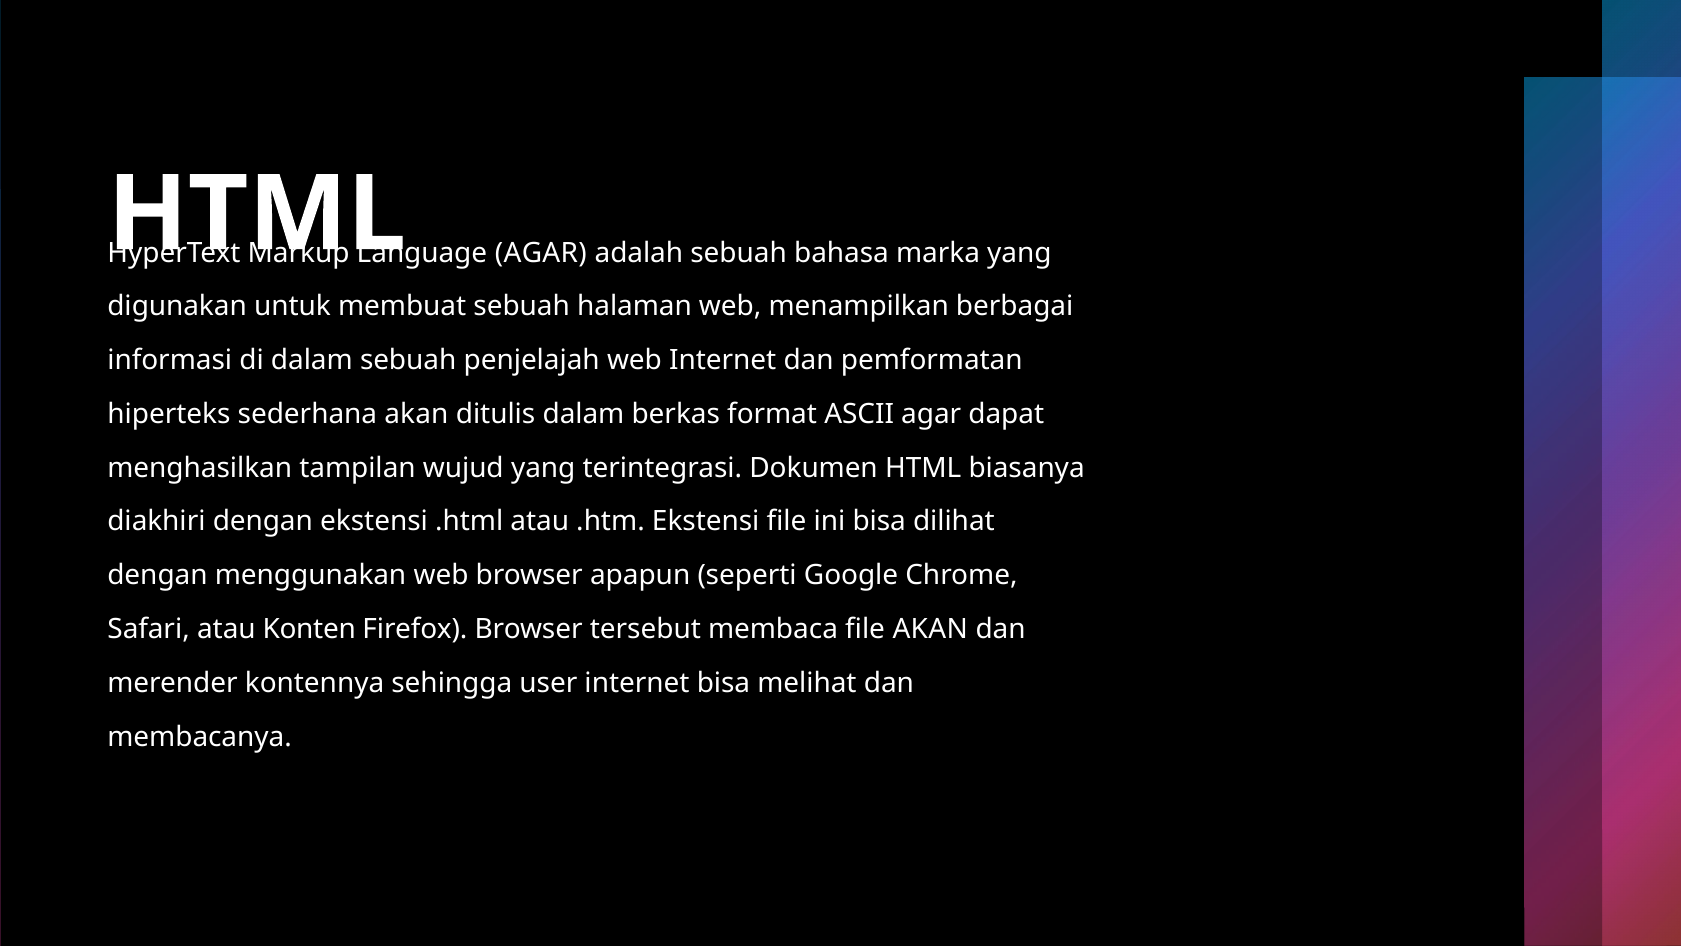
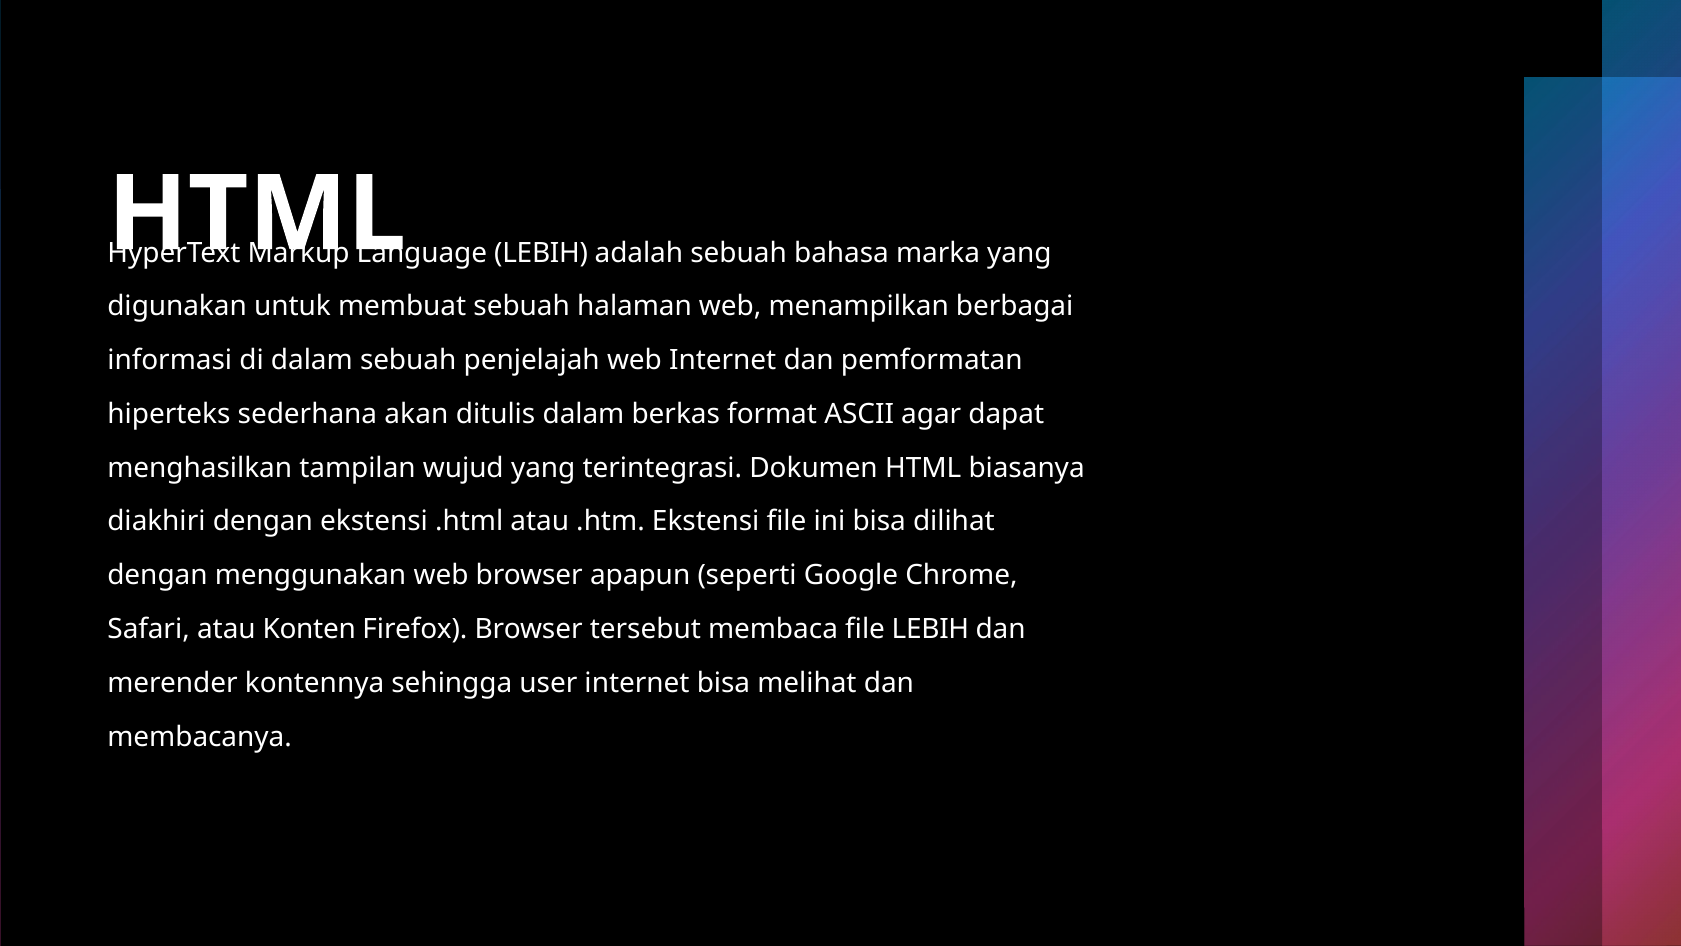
AGAR: AGAR -> LEBIH (541, 253)
file AKAN: AKAN -> LEBIH (930, 629)
